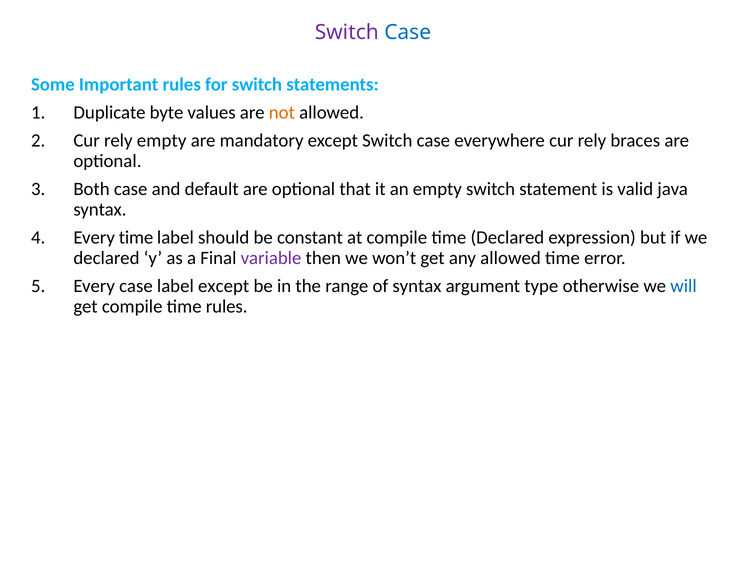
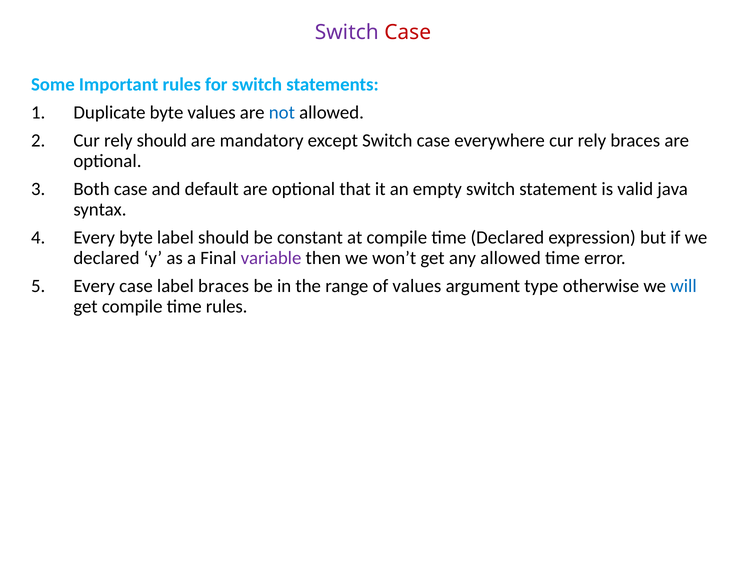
Case colour: blue -> red (408, 33)
not colour: orange -> blue (282, 113)
rely empty: empty -> should (162, 141)
Every time: time -> byte (136, 238)
label except: except -> braces (224, 286)
of syntax: syntax -> values (417, 286)
